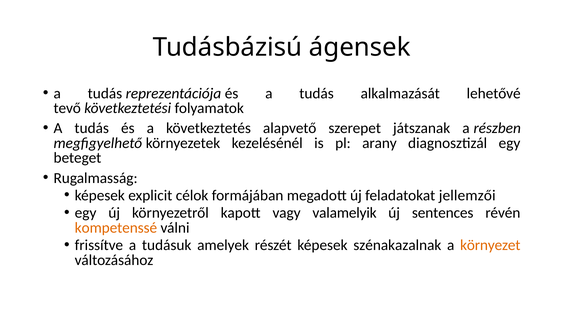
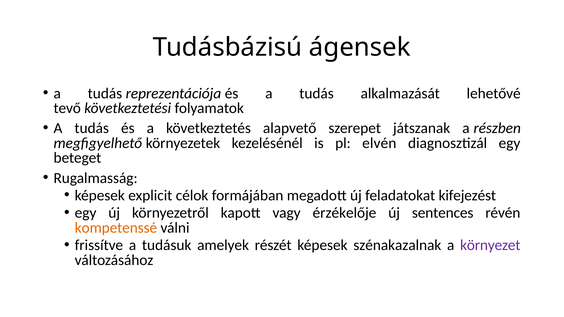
arany: arany -> elvén (379, 143)
jellemzői: jellemzői -> kifejezést (467, 196)
valamelyik: valamelyik -> érzékelője (344, 213)
környezet colour: orange -> purple (490, 245)
